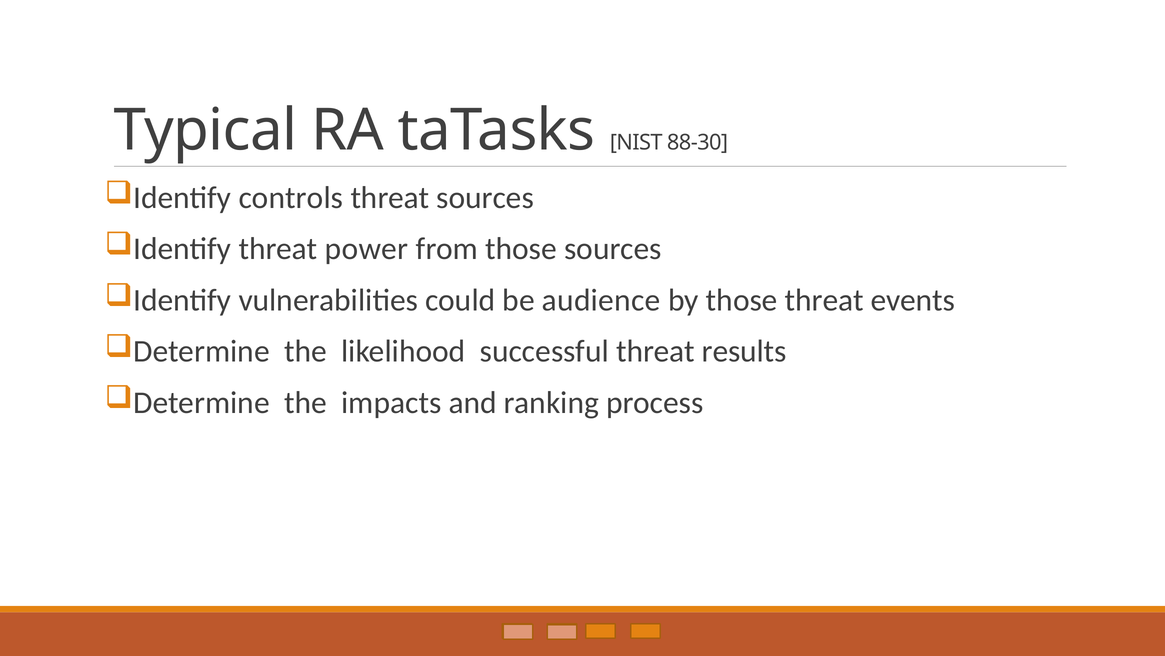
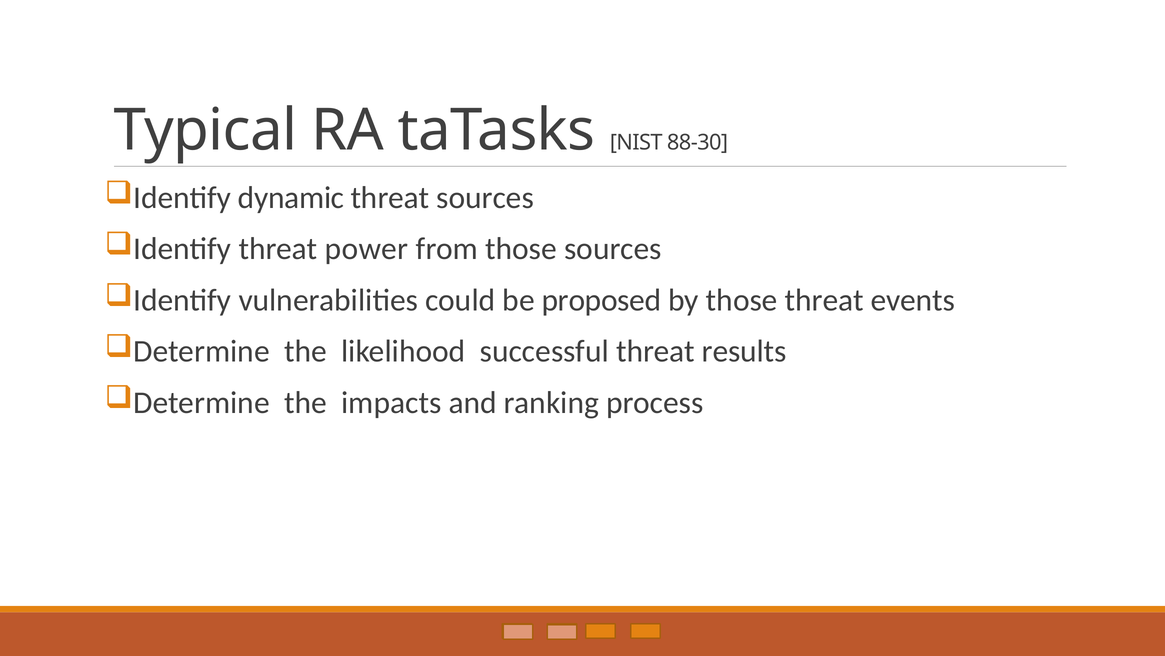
controls: controls -> dynamic (291, 198)
audience: audience -> proposed (601, 300)
